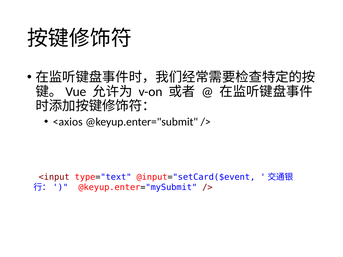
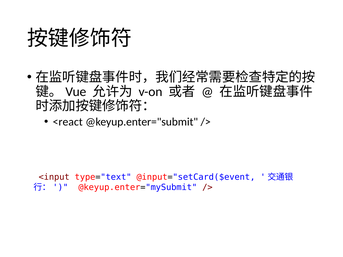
<axios: <axios -> <react (68, 122)
